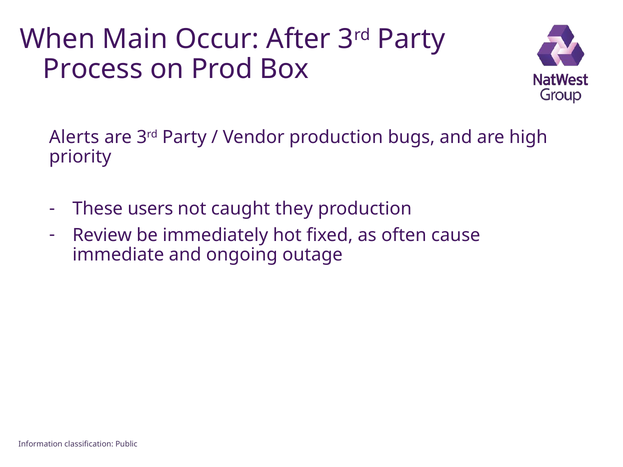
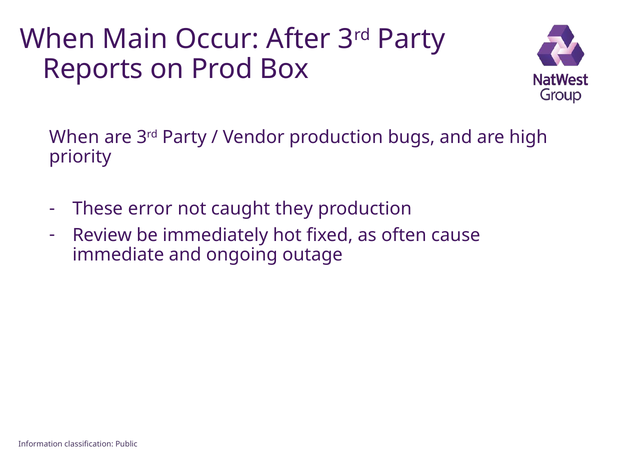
Process: Process -> Reports (93, 69)
Alerts: Alerts -> When (74, 137)
users: users -> error (150, 209)
